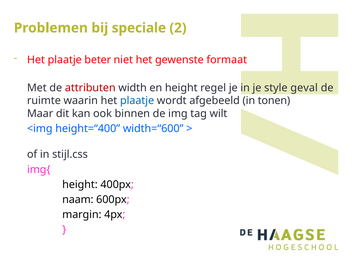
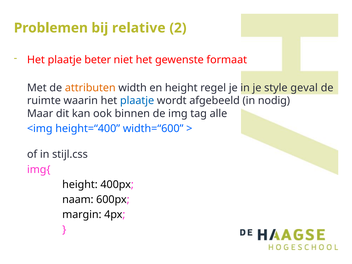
speciale: speciale -> relative (139, 28)
attributen colour: red -> orange (90, 88)
tonen: tonen -> nodig (274, 101)
wilt: wilt -> alle (218, 114)
